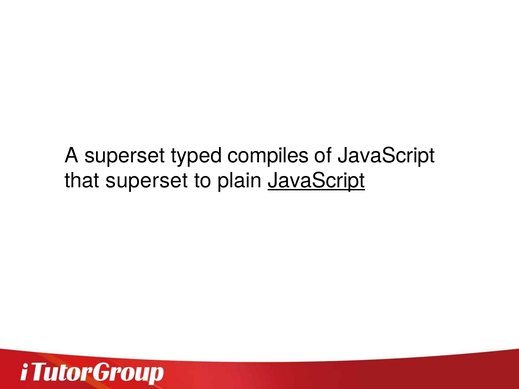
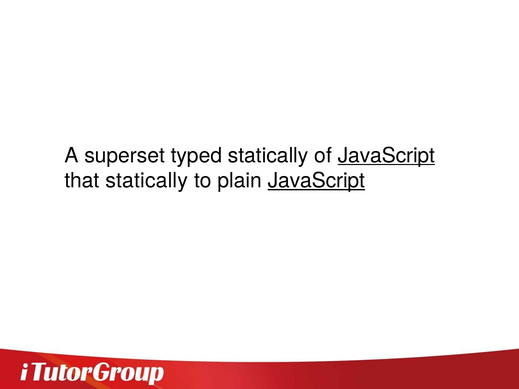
typed compiles: compiles -> statically (268, 155)
JavaScript underline: none -> present (386, 155)
that superset: superset -> statically (147, 181)
